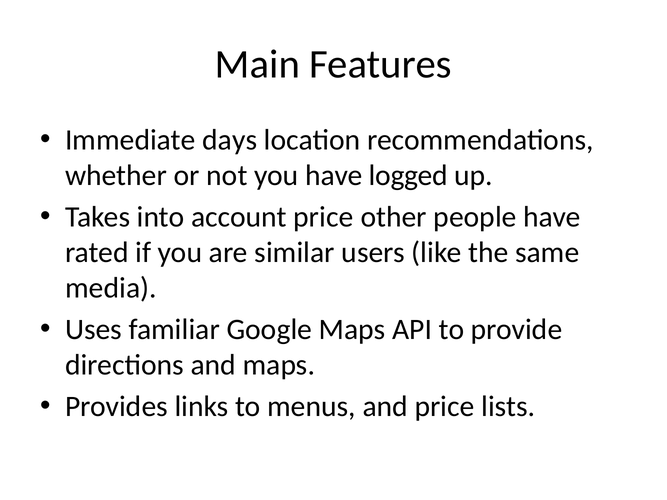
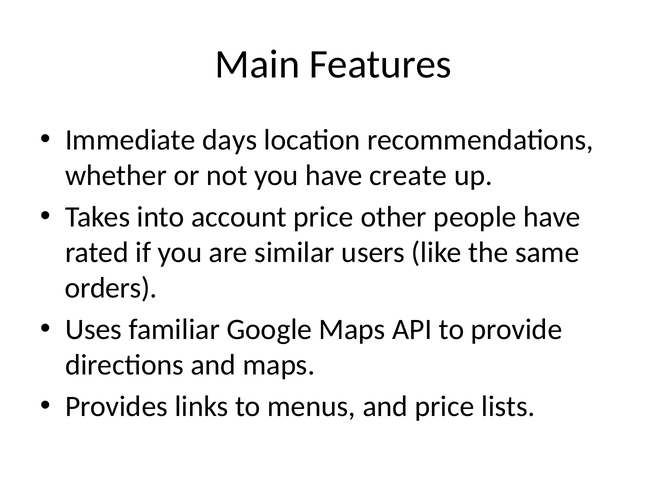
logged: logged -> create (408, 176)
media: media -> orders (111, 288)
